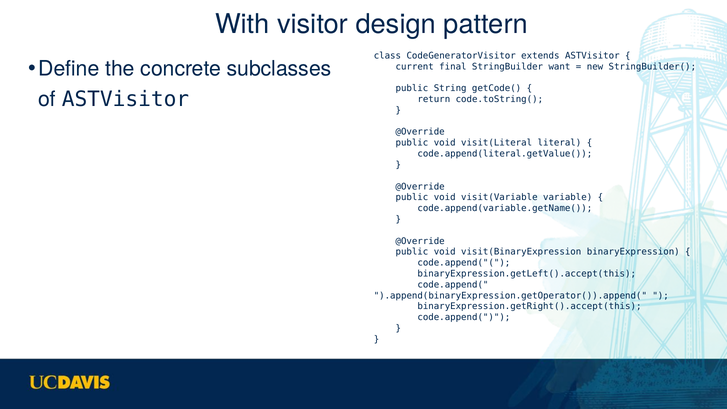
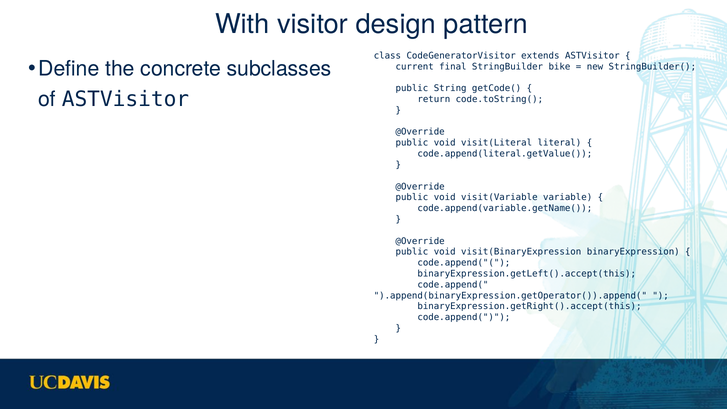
want: want -> bike (559, 67)
